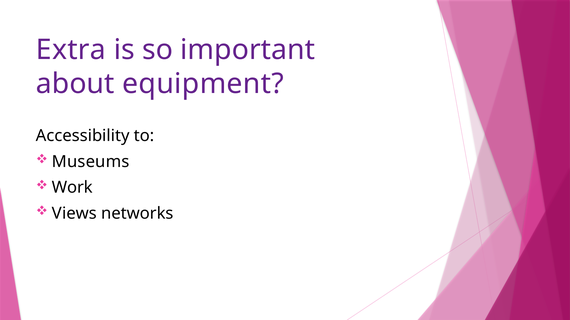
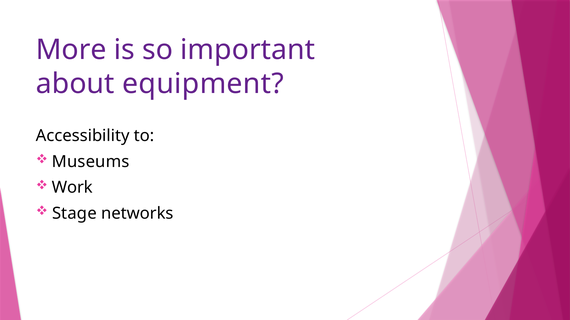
Extra: Extra -> More (71, 50)
Views: Views -> Stage (74, 214)
